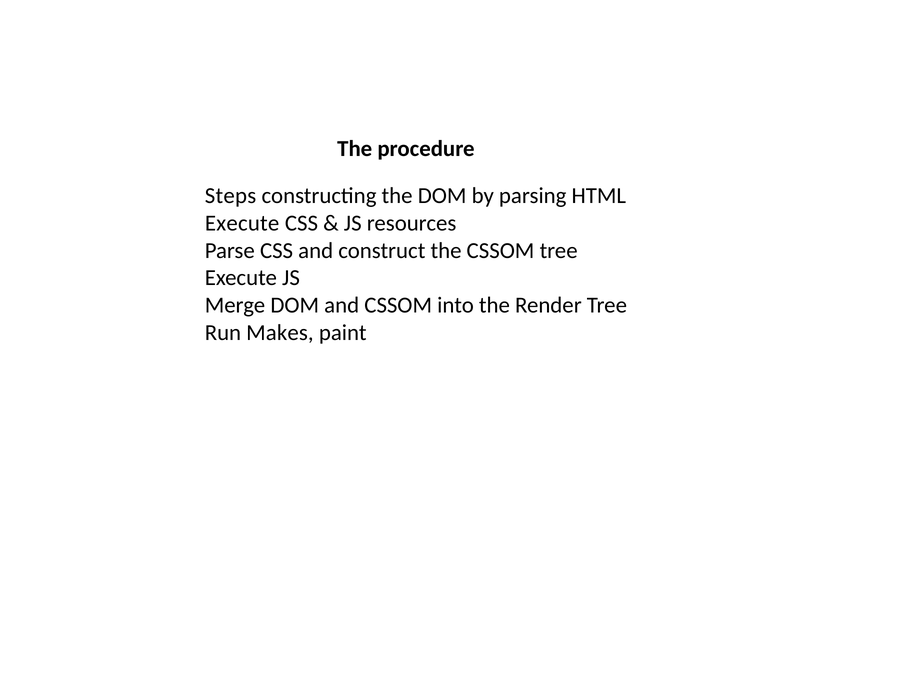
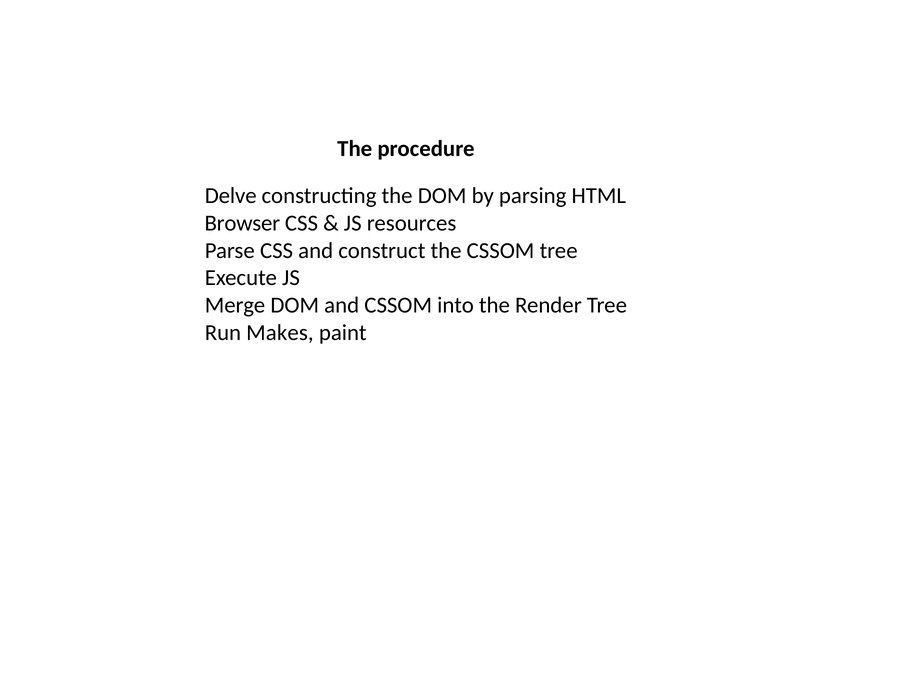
Steps: Steps -> Delve (231, 195)
Execute: Execute -> Browser (242, 223)
